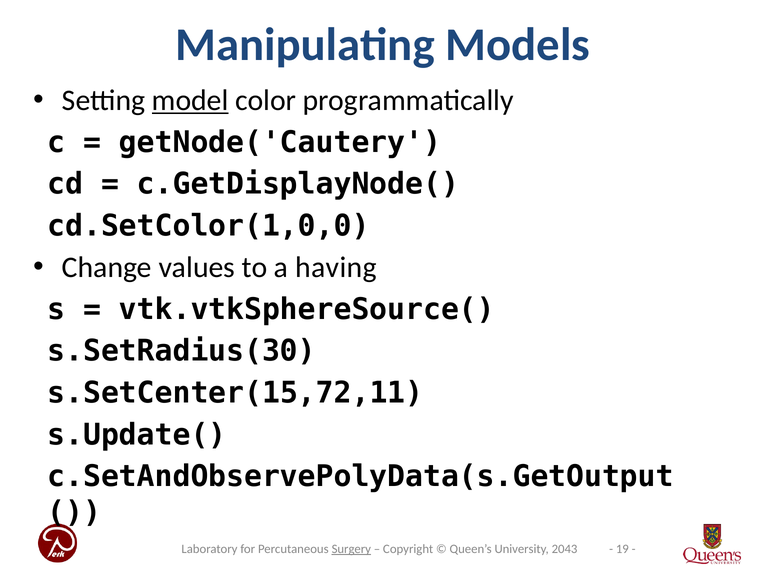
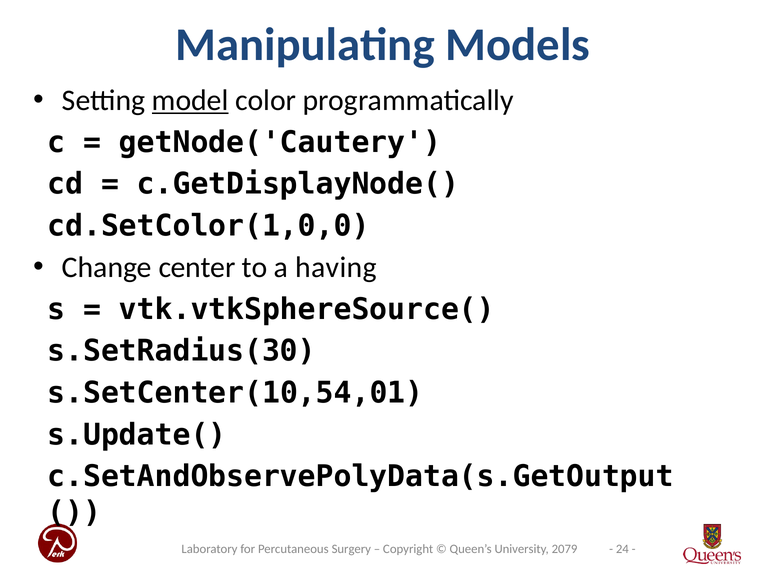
values: values -> center (197, 267)
s.SetCenter(15,72,11: s.SetCenter(15,72,11 -> s.SetCenter(10,54,01 (235, 393)
19: 19 -> 24 (622, 549)
Surgery underline: present -> none (351, 549)
2043: 2043 -> 2079 (565, 549)
